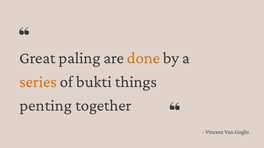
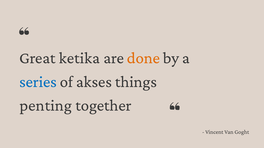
paling: paling -> ketika (79, 58)
series colour: orange -> blue (38, 82)
bukti: bukti -> akses (94, 82)
